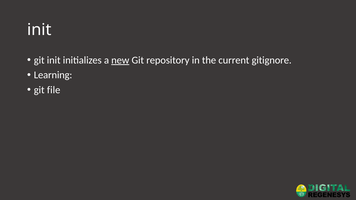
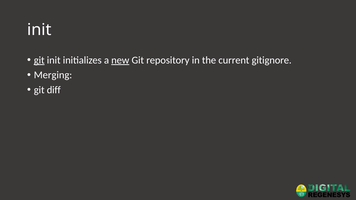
git underline: none -> present (39, 60)
Learning: Learning -> Merging (53, 75)
file: file -> diff (54, 90)
